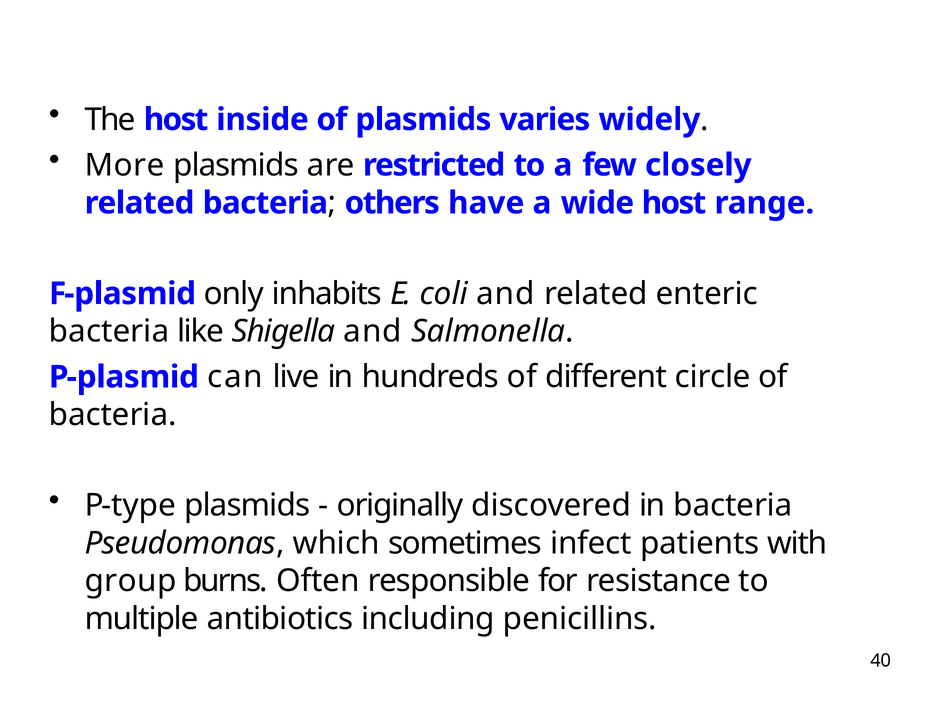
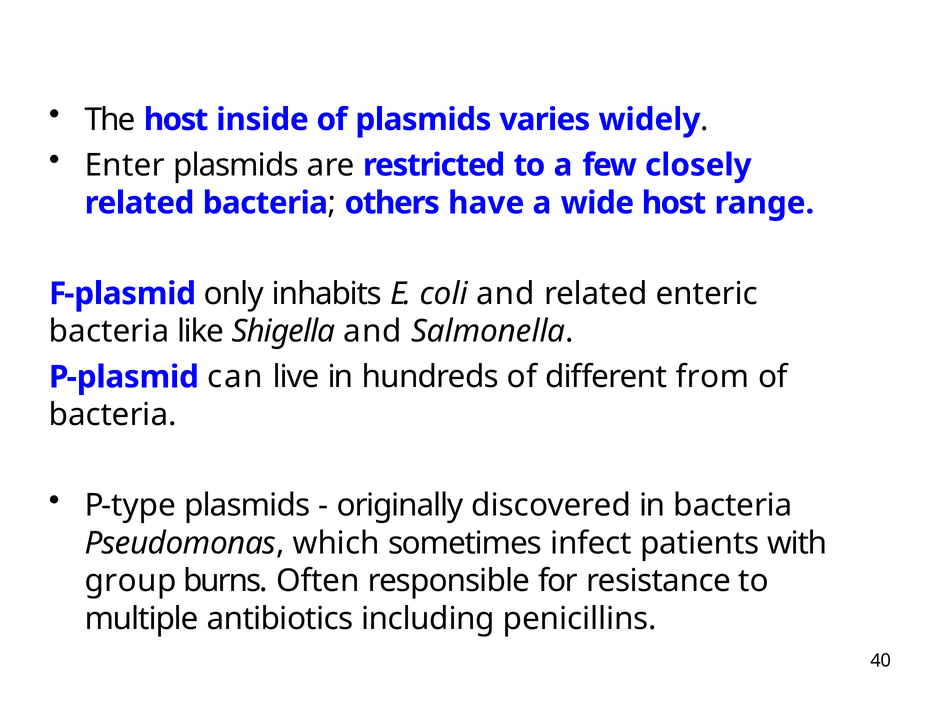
More: More -> Enter (125, 165)
circle: circle -> from (712, 377)
